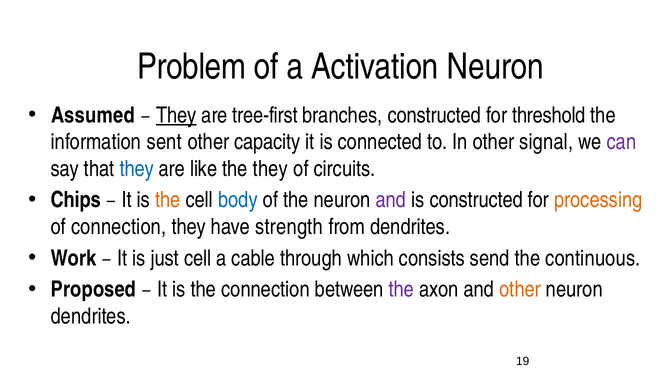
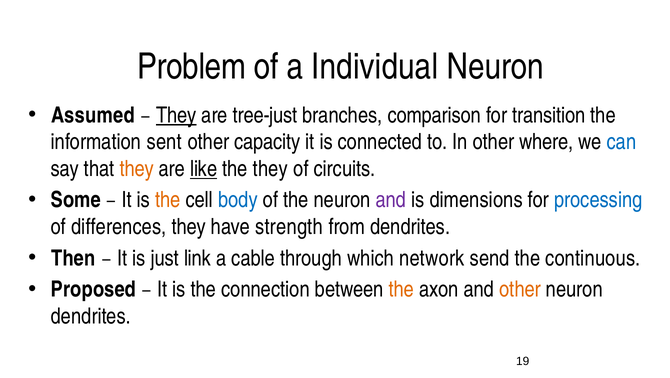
Activation: Activation -> Individual (375, 67)
tree-first: tree-first -> tree-just (265, 115)
branches constructed: constructed -> comparison (434, 115)
threshold: threshold -> transition (549, 115)
signal: signal -> where (546, 142)
can colour: purple -> blue (621, 142)
they colour: blue -> orange (137, 169)
like underline: none -> present (204, 169)
Chips: Chips -> Some (76, 200)
is constructed: constructed -> dimensions (476, 200)
processing colour: orange -> blue (598, 200)
of connection: connection -> differences (119, 227)
Work: Work -> Then (73, 258)
just cell: cell -> link (198, 258)
consists: consists -> network (432, 258)
the colour: purple -> orange (401, 290)
